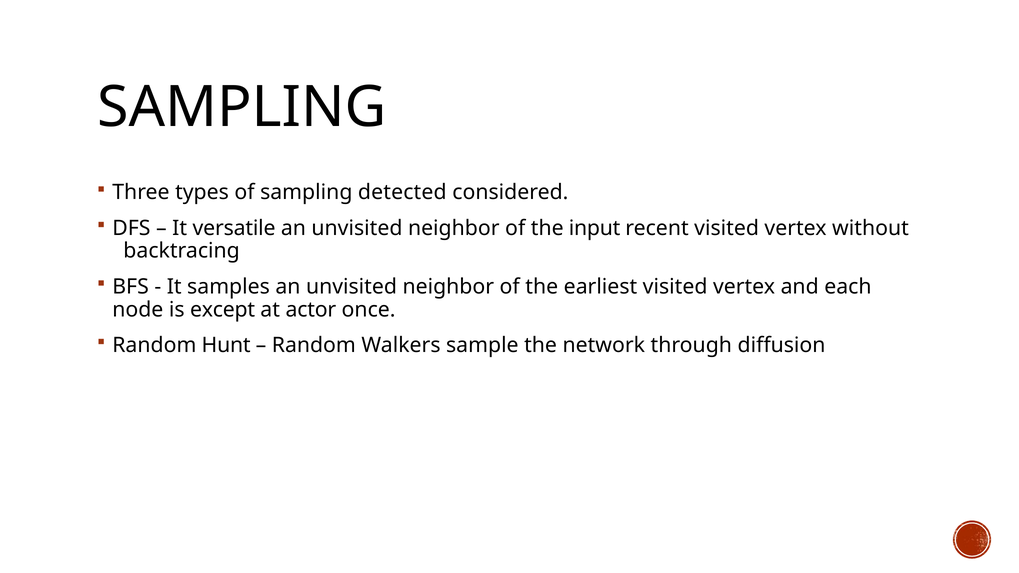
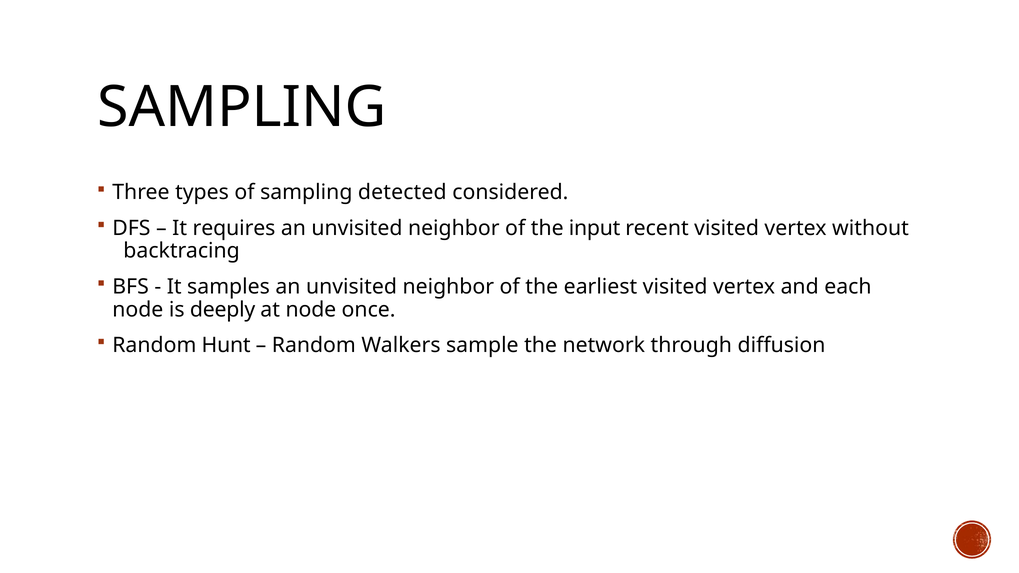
versatile: versatile -> requires (234, 228)
except: except -> deeply (223, 310)
at actor: actor -> node (311, 310)
